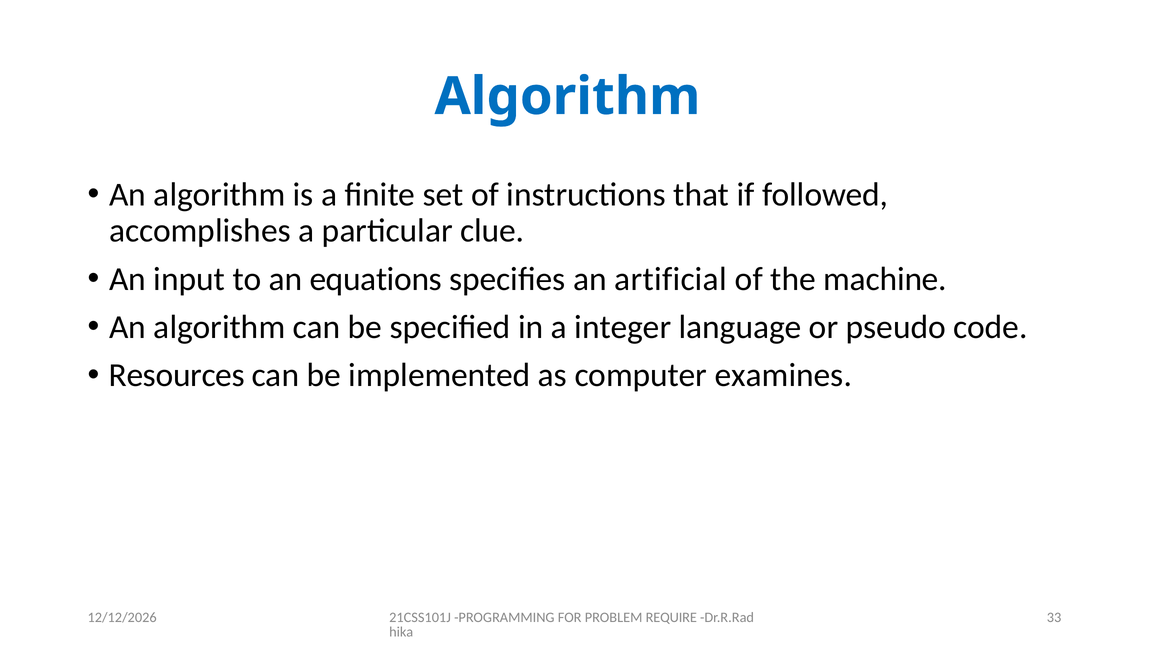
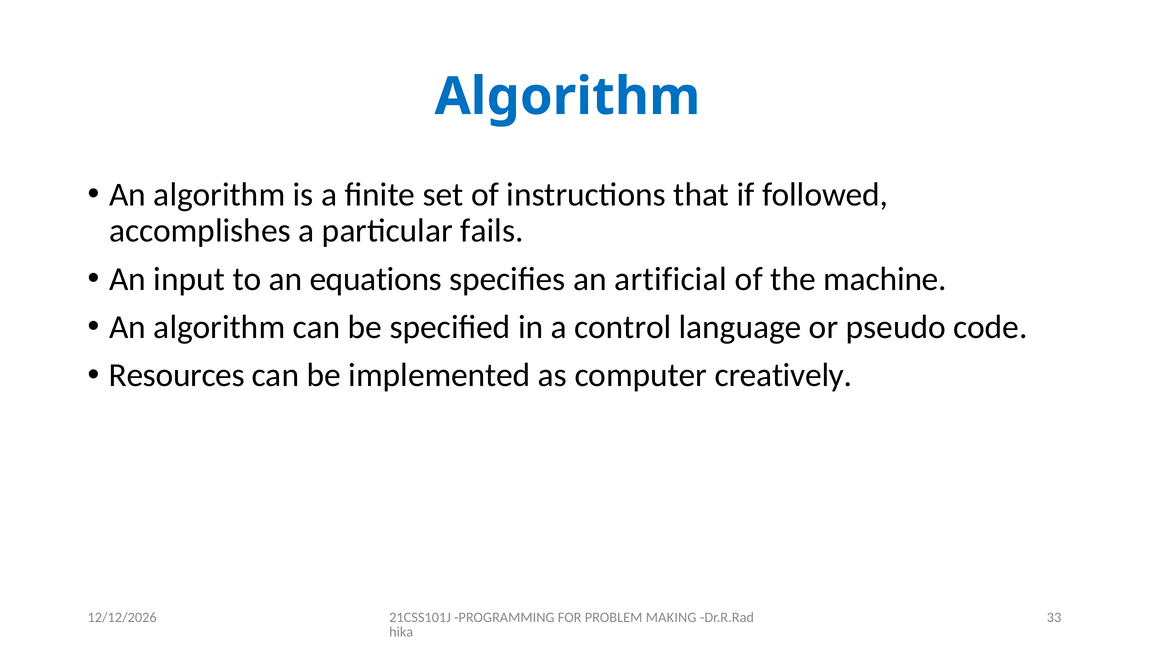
clue: clue -> fails (492, 230)
integer: integer -> control (623, 327)
examines: examines -> creatively (783, 375)
REQUIRE: REQUIRE -> MAKING (671, 617)
